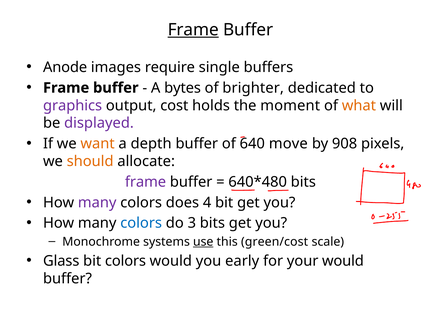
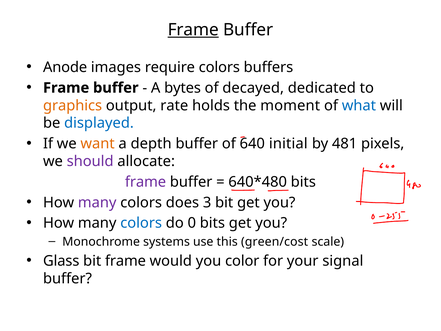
require single: single -> colors (219, 67)
brighter: brighter -> decayed (253, 88)
graphics colour: purple -> orange (73, 105)
cost: cost -> rate (174, 105)
what colour: orange -> blue (359, 105)
displayed colour: purple -> blue (99, 123)
move: move -> initial (288, 144)
908: 908 -> 481 (345, 144)
should colour: orange -> purple (90, 161)
4: 4 -> 3 (207, 202)
3: 3 -> 0 (192, 223)
use underline: present -> none (203, 241)
bit colors: colors -> frame (125, 261)
early: early -> color (242, 261)
your would: would -> signal (343, 261)
